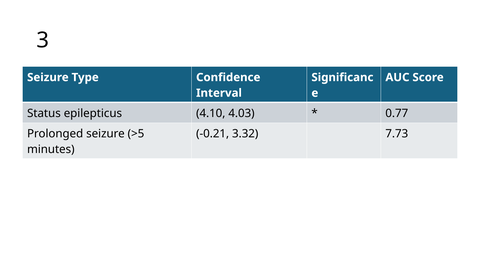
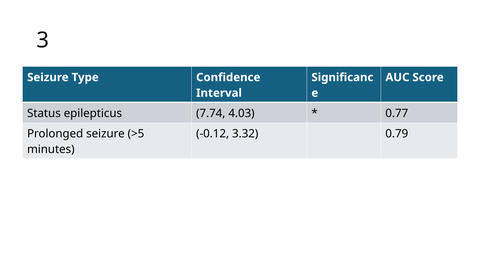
4.10: 4.10 -> 7.74 (211, 113)
-0.21: -0.21 -> -0.12 (213, 134)
7.73: 7.73 -> 0.79 (397, 134)
